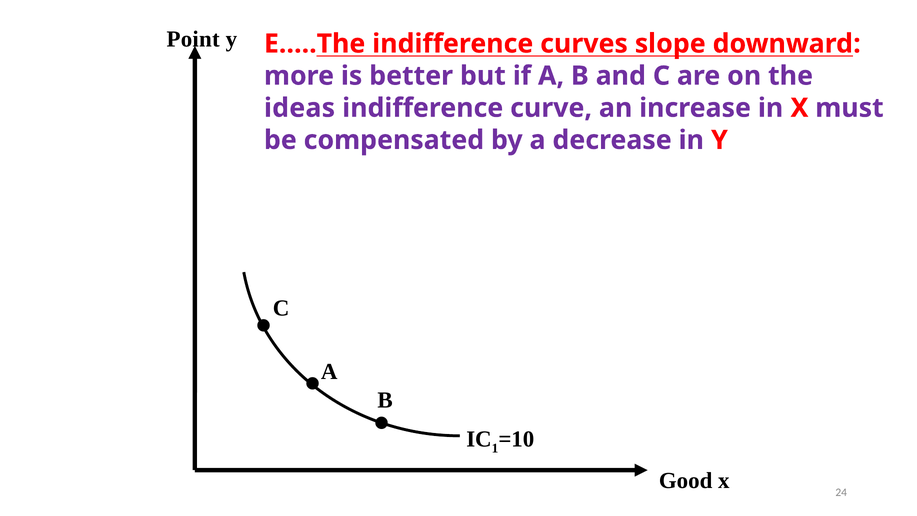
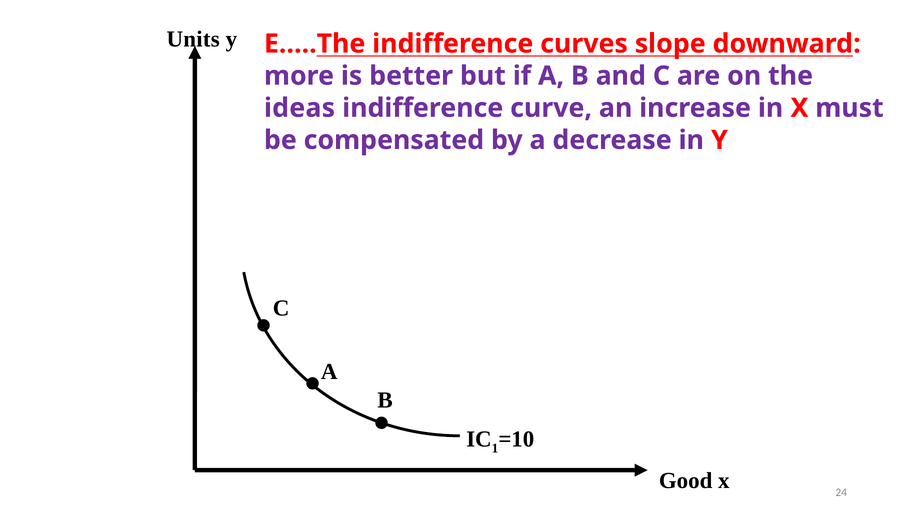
Point: Point -> Units (193, 39)
